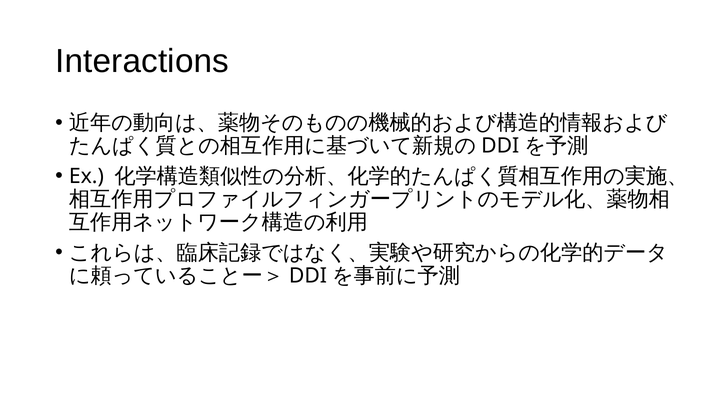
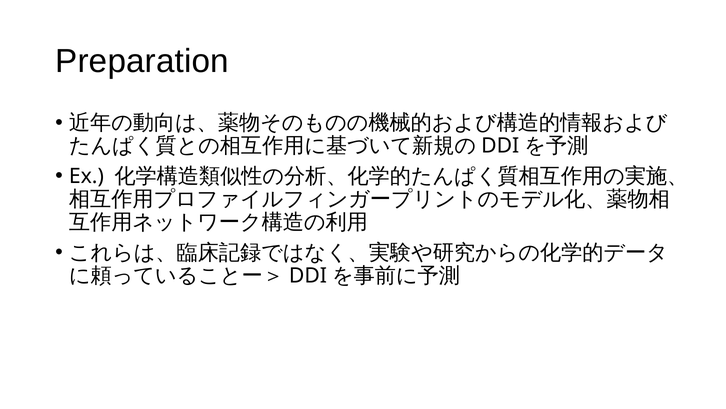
Interactions: Interactions -> Preparation (142, 61)
